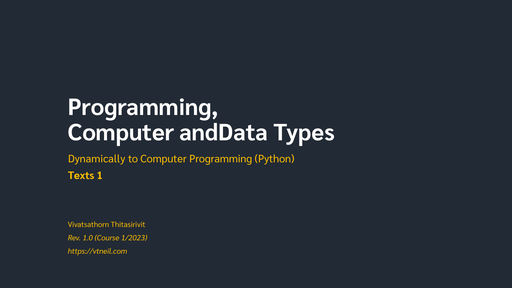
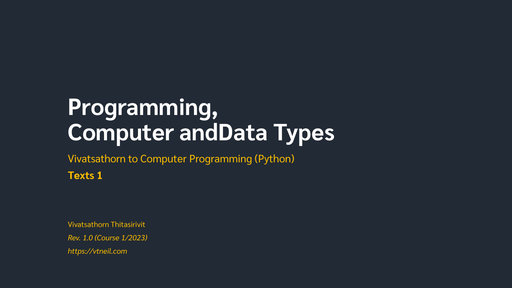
Dynamically: Dynamically -> Vivatsathorn (97, 159)
